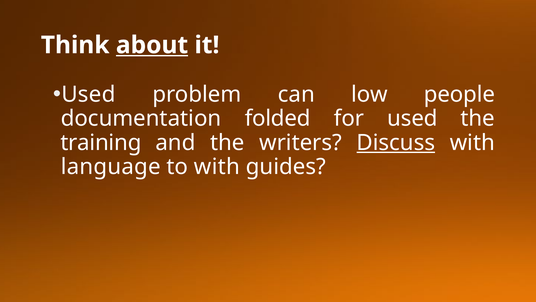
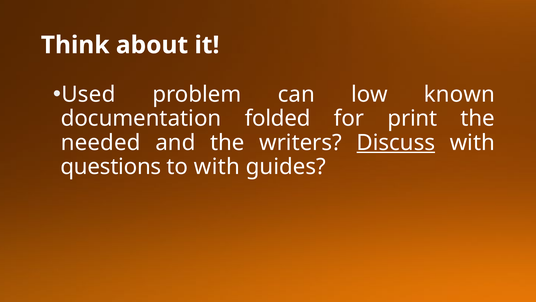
about underline: present -> none (152, 45)
people: people -> known (459, 94)
for used: used -> print (412, 118)
training: training -> needed (101, 142)
language: language -> questions (111, 167)
